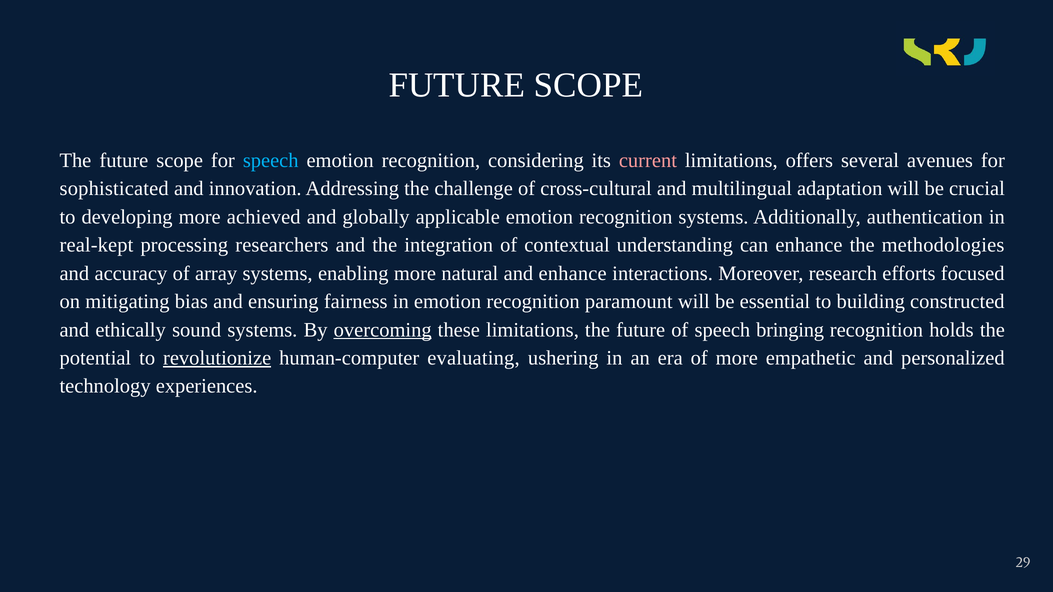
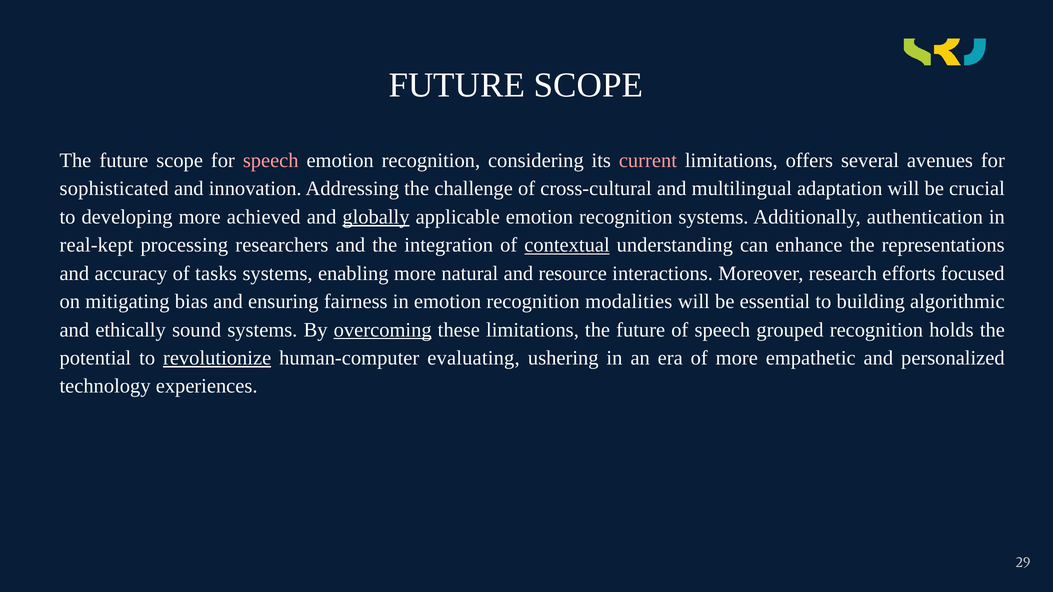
speech colour: light blue -> pink (271, 161)
globally underline: none -> present (376, 217)
contextual underline: none -> present (567, 245)
methodologies: methodologies -> representations (943, 245)
array: array -> tasks (216, 274)
and enhance: enhance -> resource (573, 274)
paramount: paramount -> modalities (629, 302)
constructed: constructed -> algorithmic (957, 302)
bringing: bringing -> grouped (790, 330)
